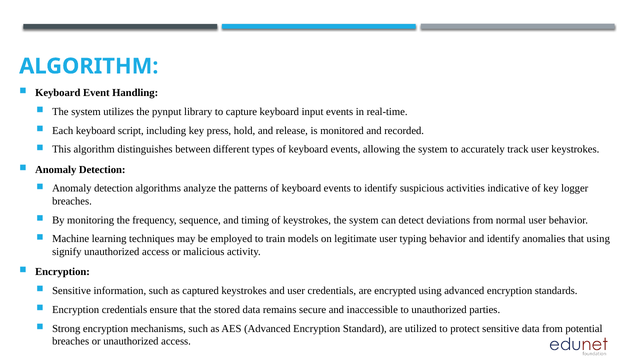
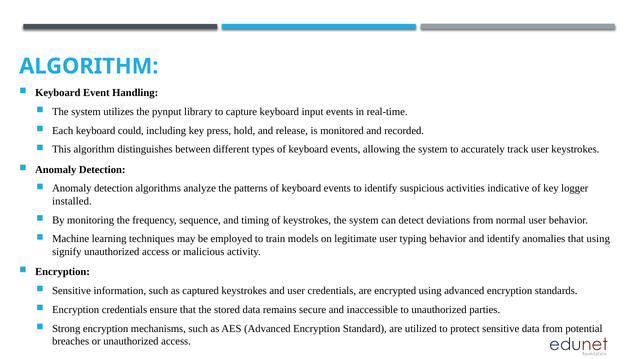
script: script -> could (131, 131)
breaches: breaches -> installed (72, 201)
